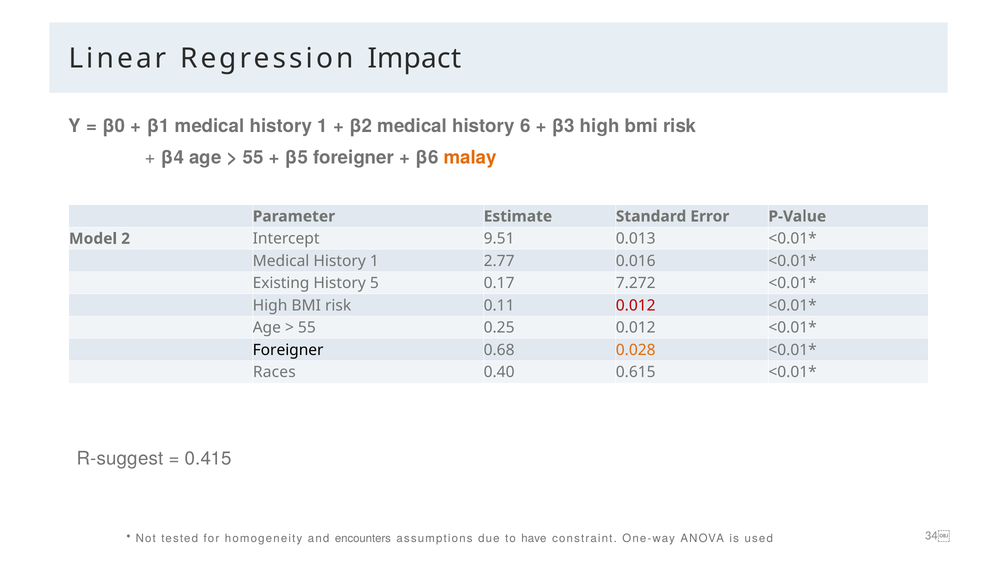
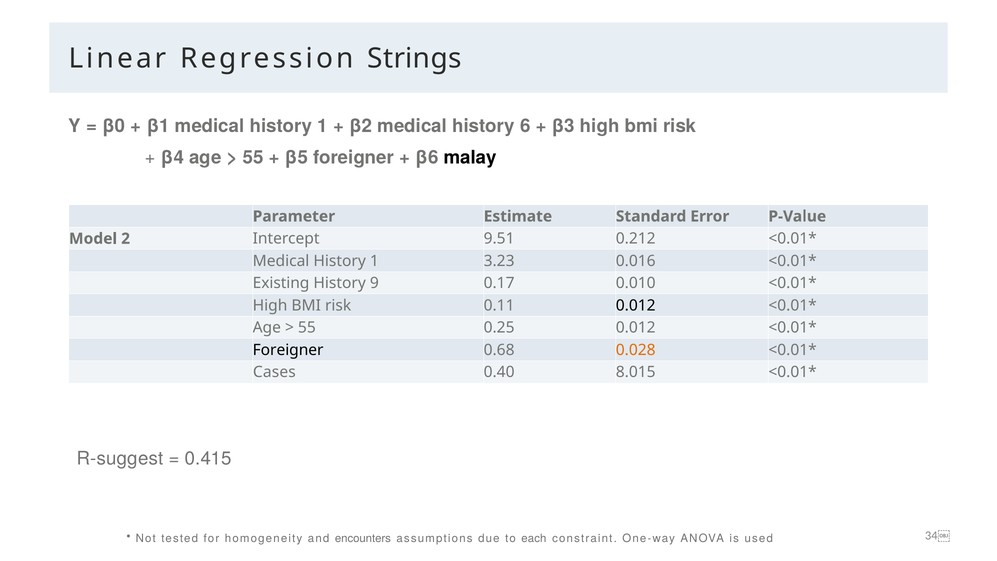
Impact: Impact -> Strings (414, 59)
malay colour: orange -> black (470, 157)
0.013: 0.013 -> 0.212 (636, 239)
2.77: 2.77 -> 3.23 (499, 261)
5: 5 -> 9 (374, 283)
7.272: 7.272 -> 0.010 (636, 283)
0.012 colour: red -> black (636, 305)
Races: Races -> Cases (274, 372)
0.615: 0.615 -> 8.015 (636, 372)
have: have -> each (534, 538)
